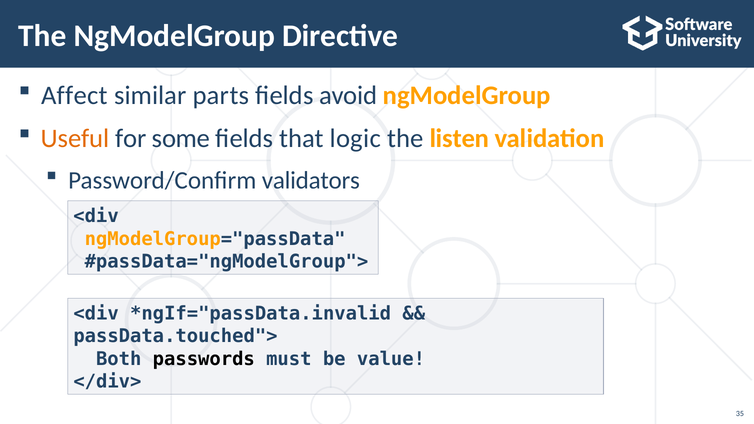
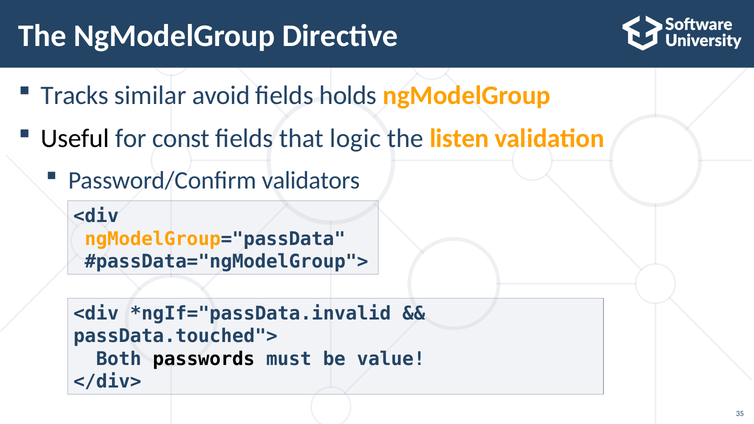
Affect: Affect -> Tracks (75, 96)
parts: parts -> avoid (221, 96)
avoid: avoid -> holds (348, 96)
Useful colour: orange -> black (75, 139)
some: some -> const (181, 139)
